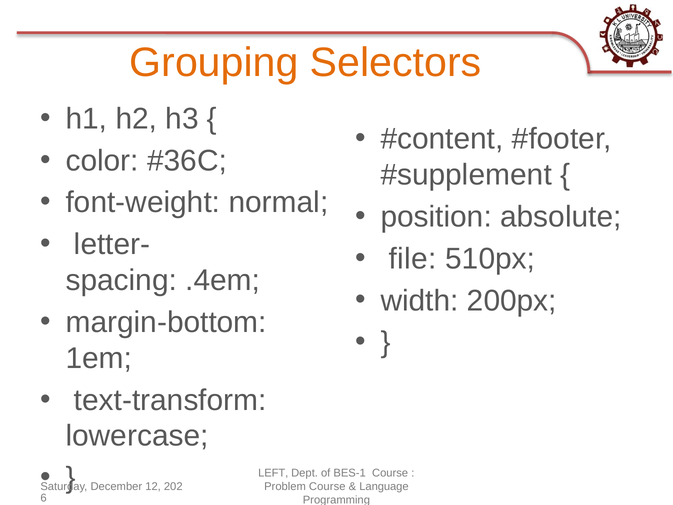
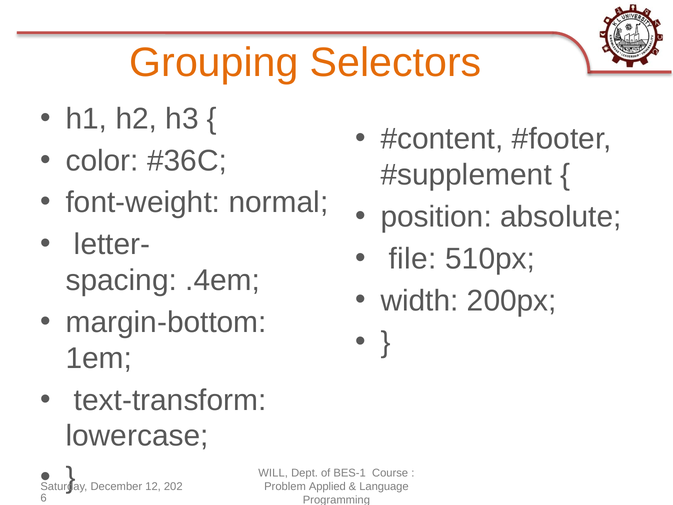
LEFT: LEFT -> WILL (273, 473)
Problem Course: Course -> Applied (327, 486)
